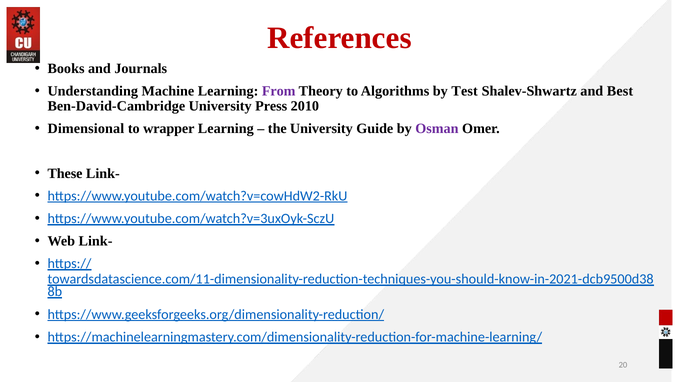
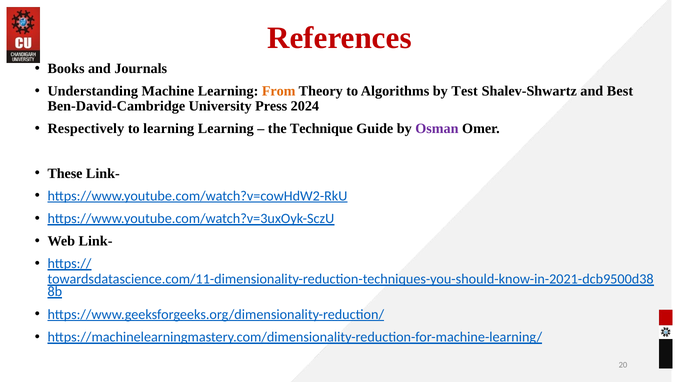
From colour: purple -> orange (279, 91)
2010: 2010 -> 2024 (305, 106)
Dimensional: Dimensional -> Respectively (86, 129)
to wrapper: wrapper -> learning (169, 129)
the University: University -> Technique (321, 129)
